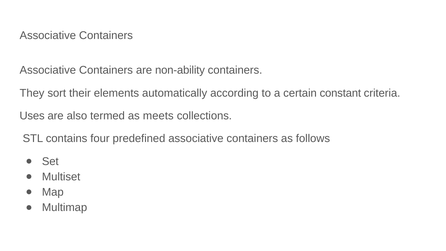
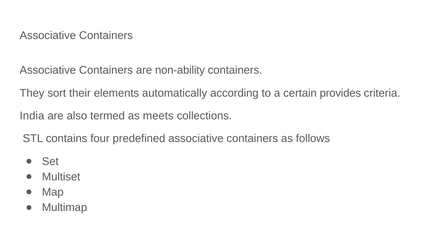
constant: constant -> provides (340, 93)
Uses: Uses -> India (32, 116)
